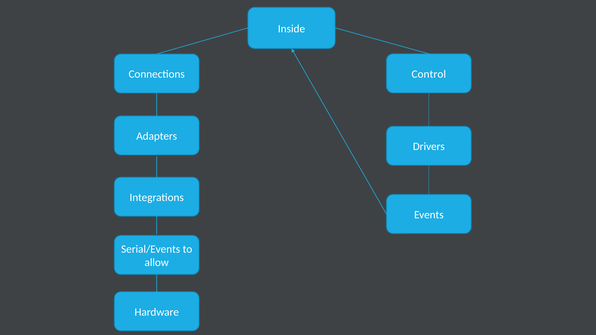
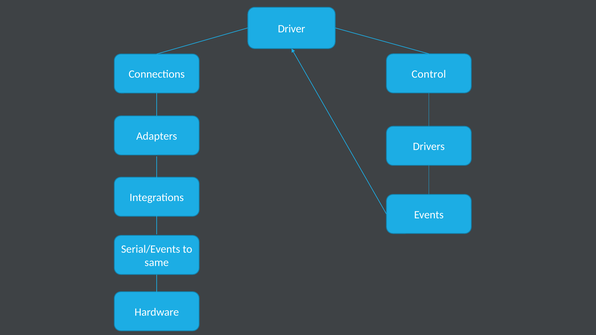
Inside: Inside -> Driver (292, 29)
allow: allow -> same (157, 263)
